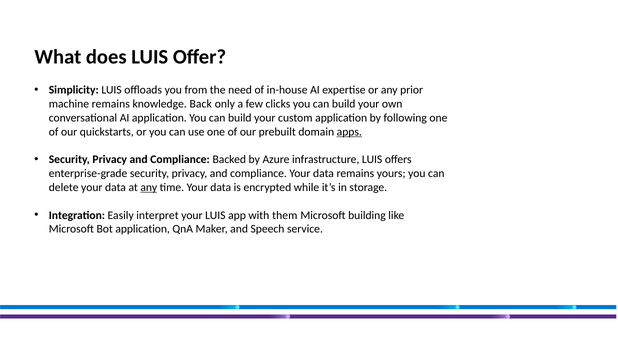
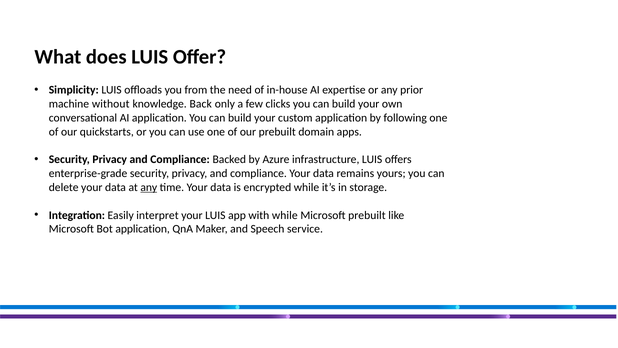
machine remains: remains -> without (111, 104)
apps underline: present -> none (349, 132)
with them: them -> while (285, 215)
Microsoft building: building -> prebuilt (367, 215)
